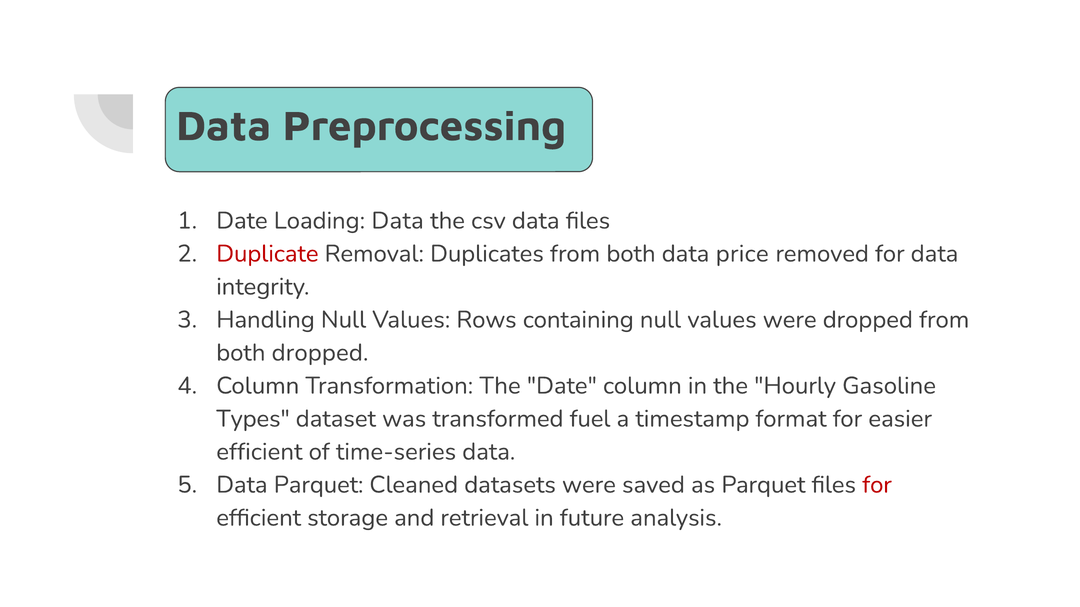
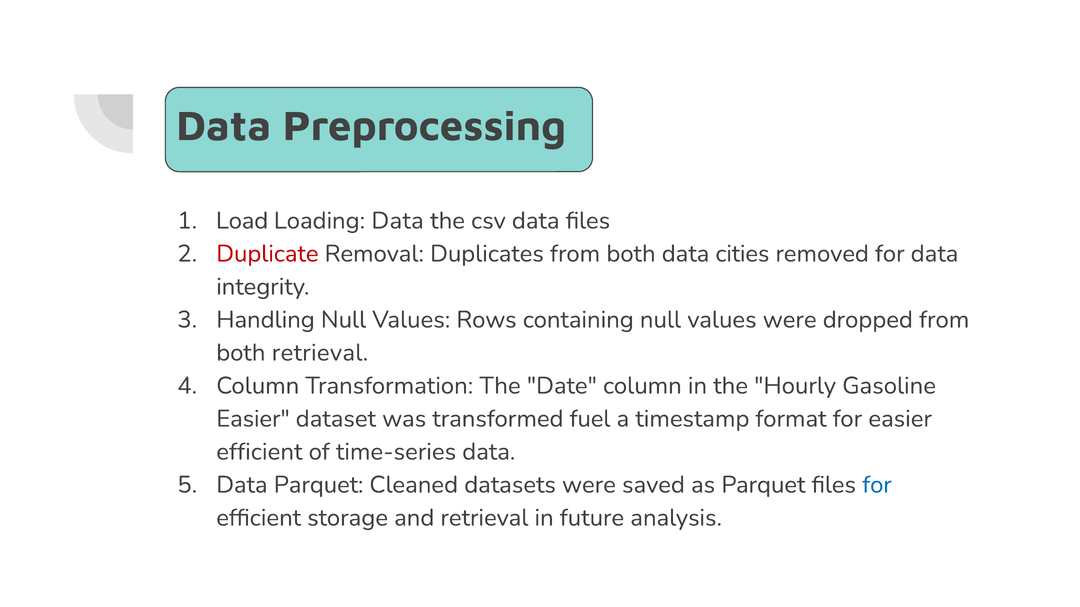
Date: Date -> Load (242, 221)
price: price -> cities (742, 254)
both dropped: dropped -> retrieval (320, 353)
Types: Types -> Easier (253, 419)
for colour: red -> blue (877, 485)
